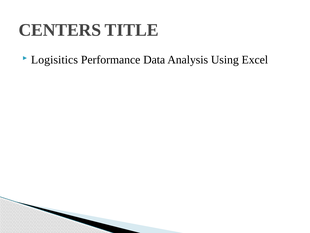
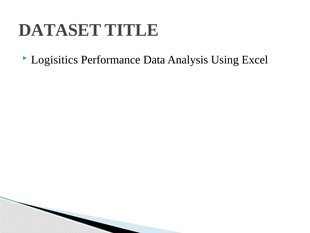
CENTERS: CENTERS -> DATASET (60, 30)
